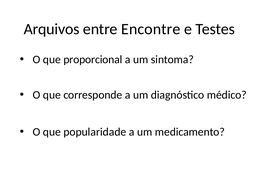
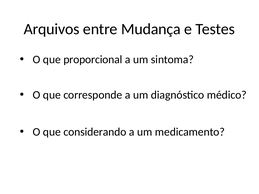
Encontre: Encontre -> Mudança (151, 29)
popularidade: popularidade -> considerando (95, 132)
